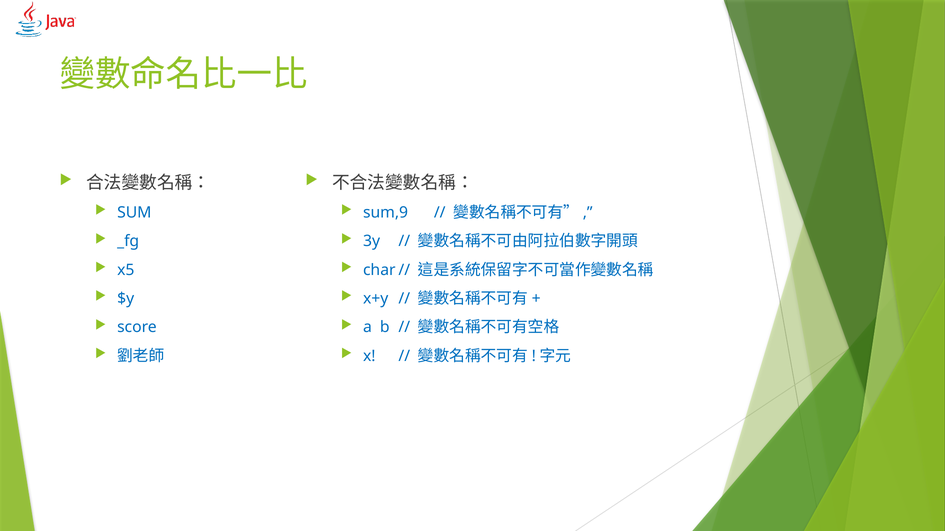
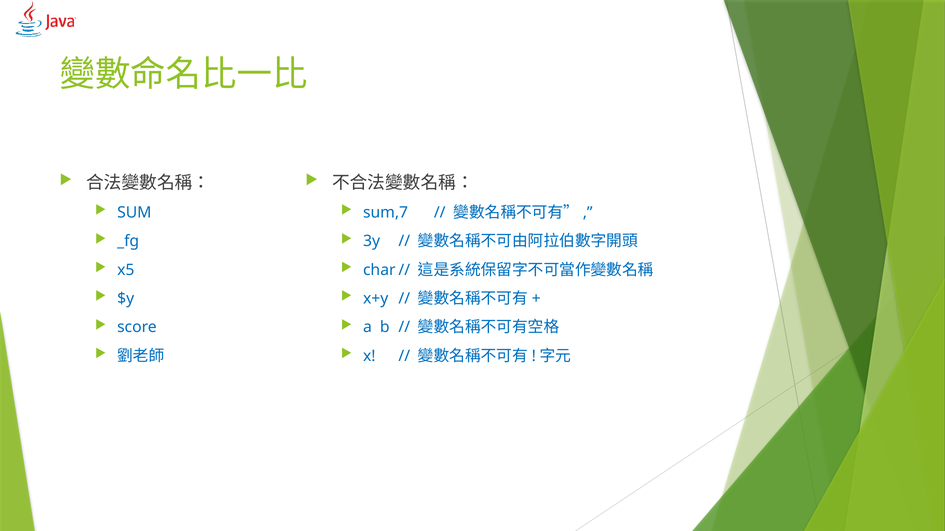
sum,9: sum,9 -> sum,7 (386, 213)
